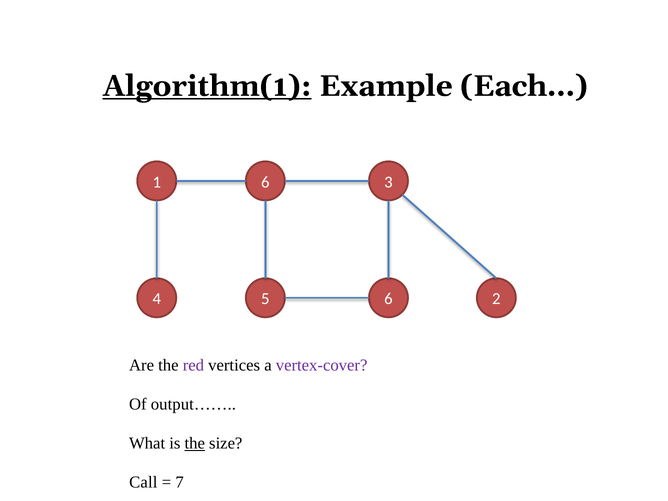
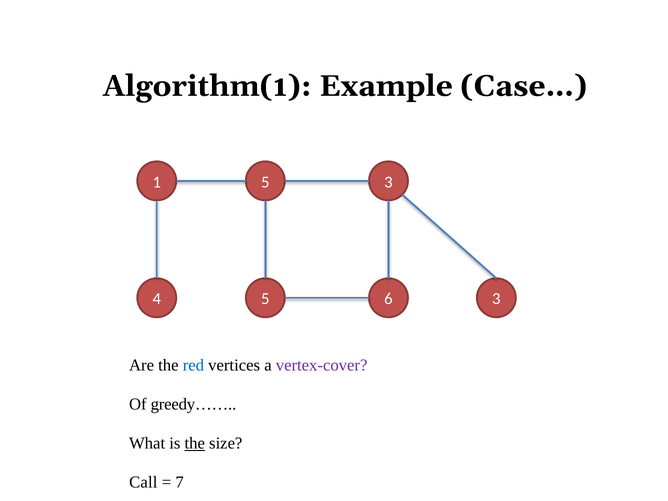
Algorithm(1 underline: present -> none (207, 86)
Each…: Each… -> Case… (524, 86)
1 6: 6 -> 5 (265, 182)
2: 2 -> 3 (496, 299)
red colour: purple -> blue (193, 365)
output……: output…… -> greedy…… (193, 404)
